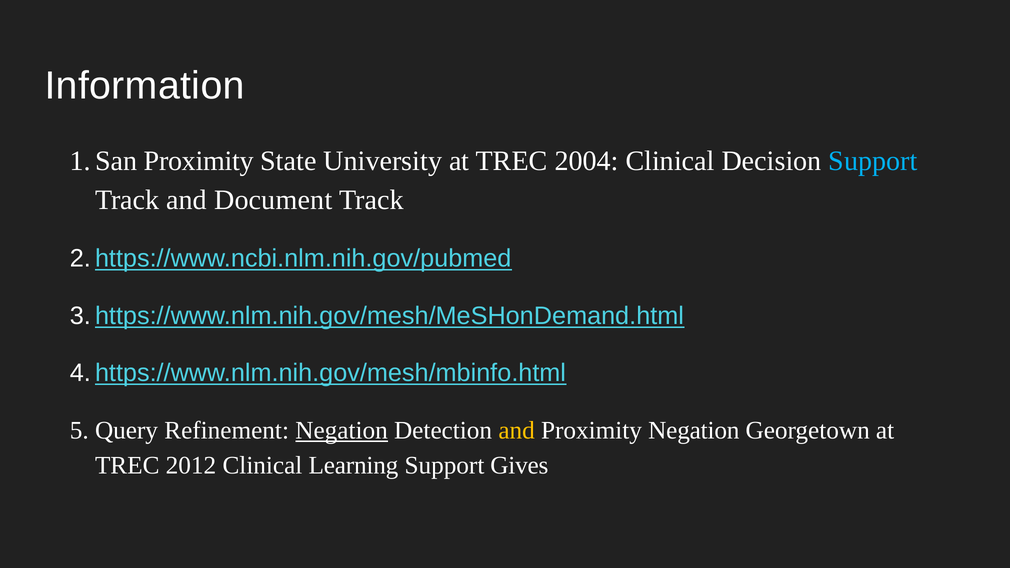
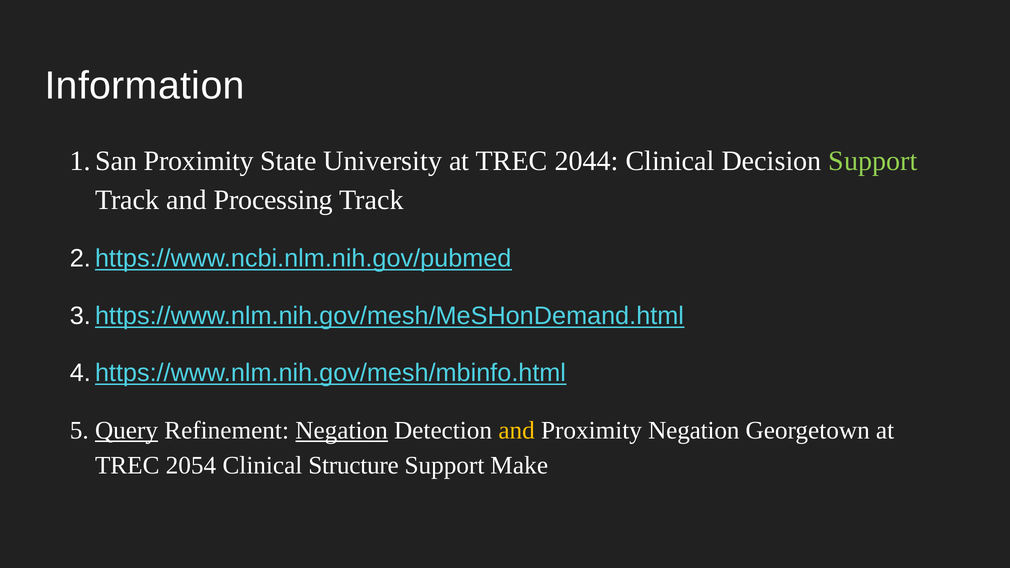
2004: 2004 -> 2044 (587, 161)
Support colour: light blue -> light green (873, 161)
Document: Document -> Processing (273, 200)
Query underline: none -> present (127, 431)
2012: 2012 -> 2054 (191, 465)
Learning: Learning -> Structure (353, 465)
Gives: Gives -> Make (519, 465)
